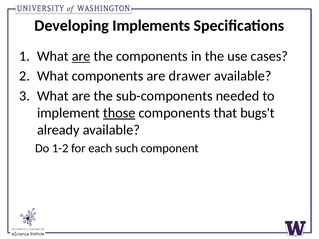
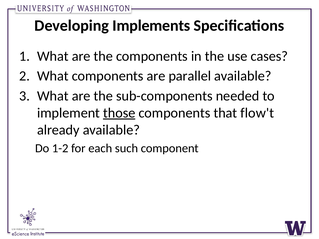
are underline: present -> none (81, 56)
drawer: drawer -> parallel (190, 76)
bugs't: bugs't -> flow't (257, 113)
